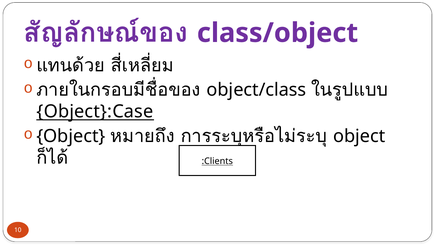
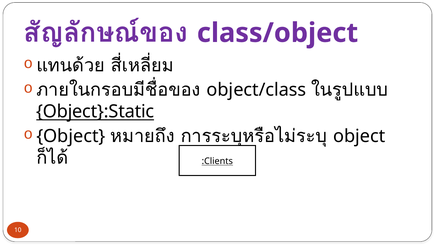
Object}:Case: Object}:Case -> Object}:Static (95, 112)
